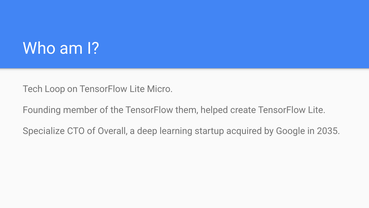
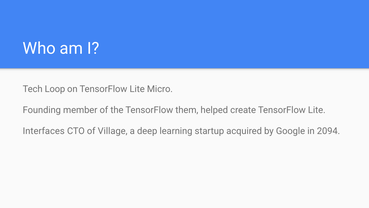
Specialize: Specialize -> Interfaces (44, 131)
Overall: Overall -> Village (113, 131)
2035: 2035 -> 2094 (328, 131)
